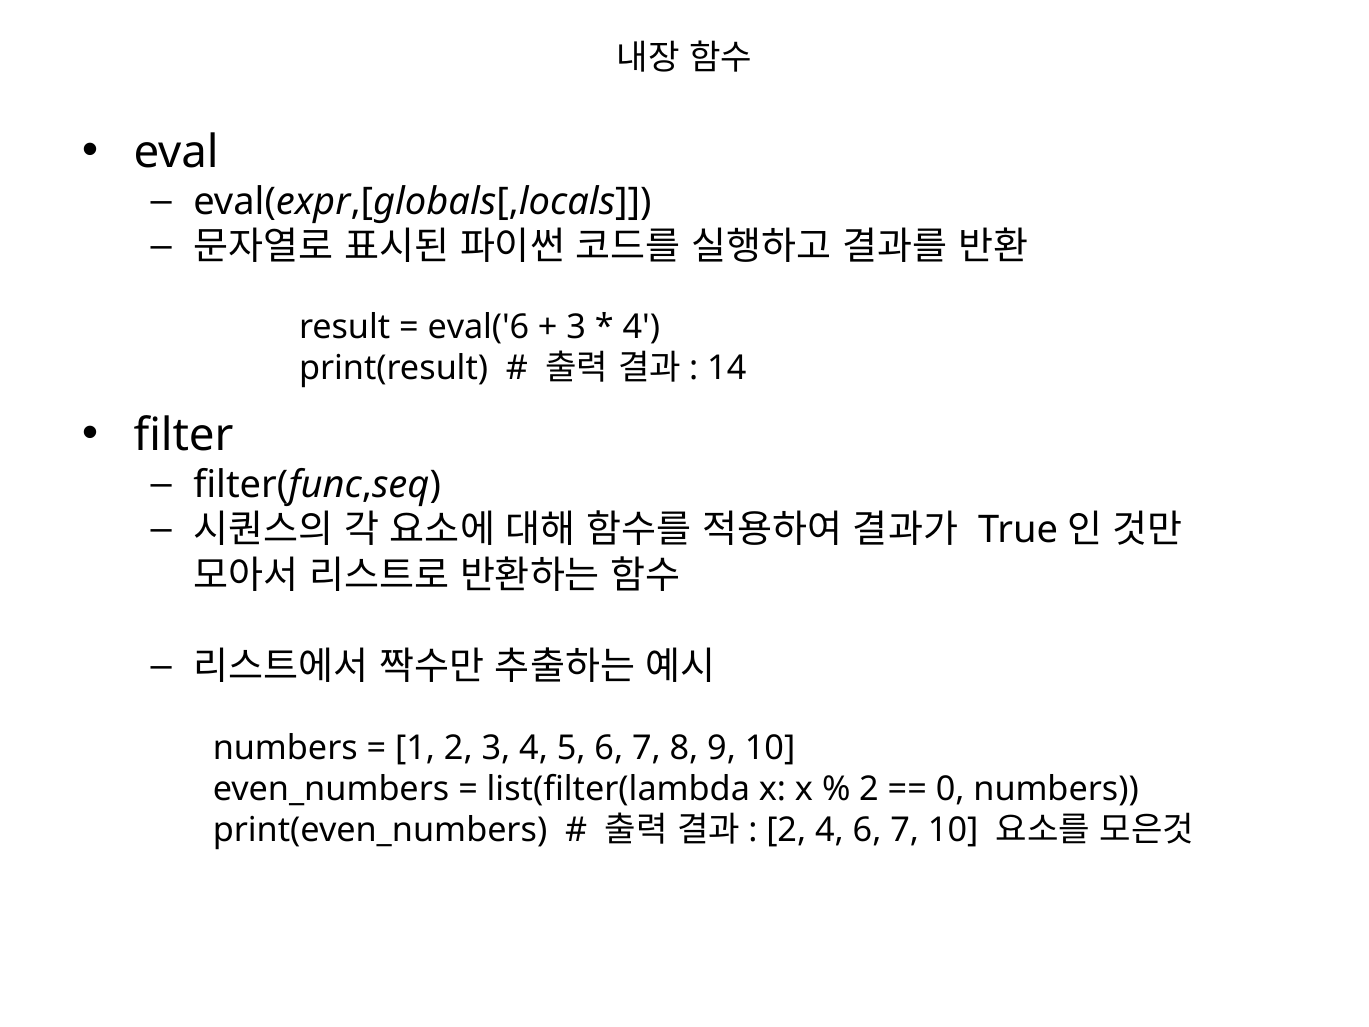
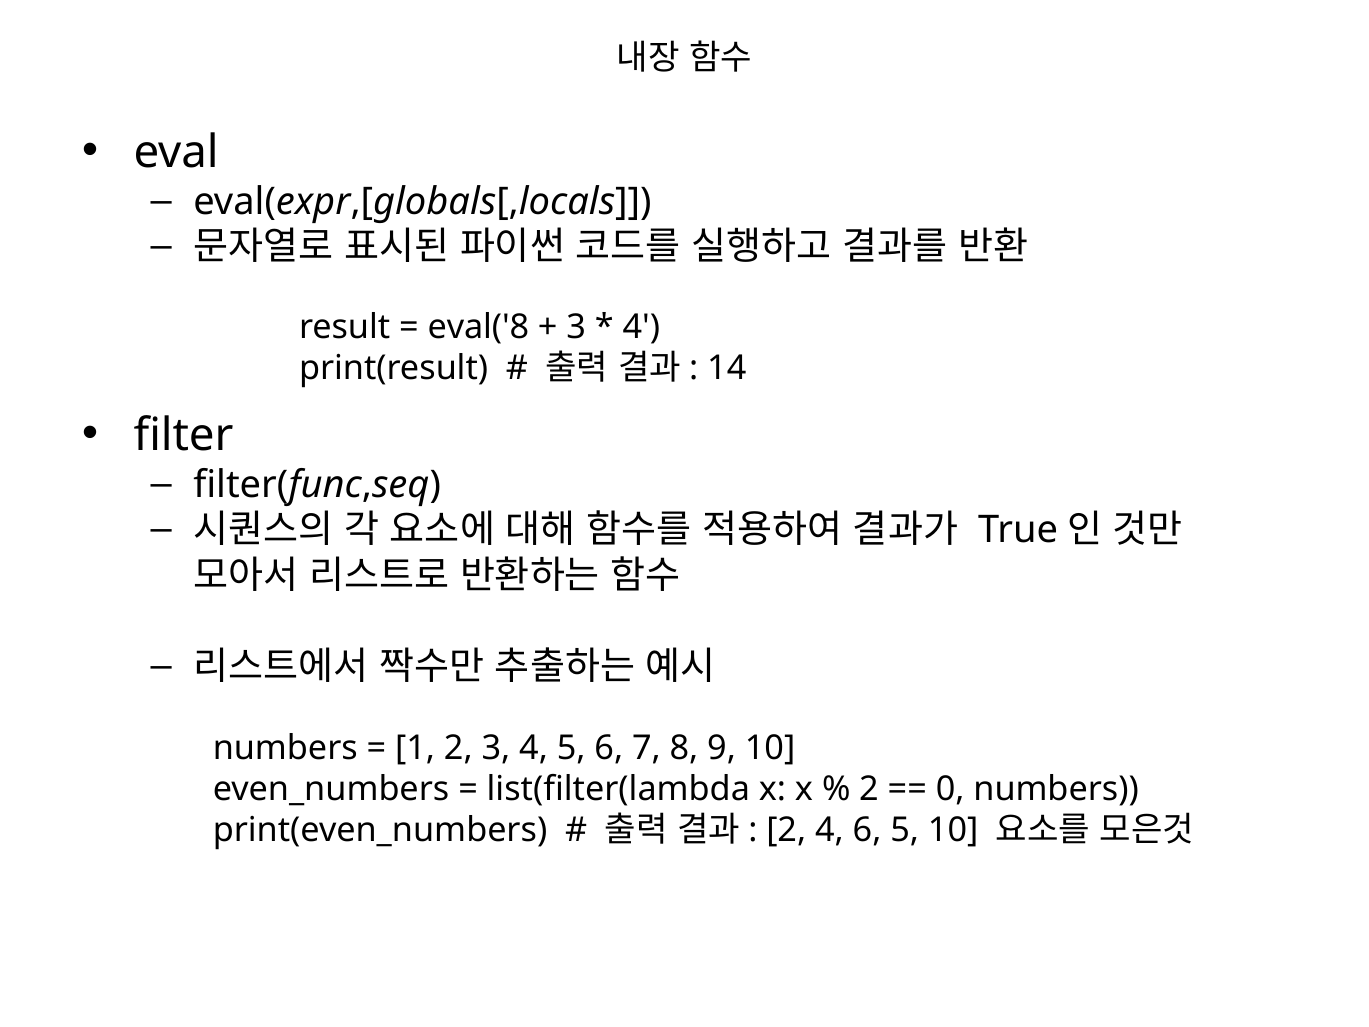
eval('6: eval('6 -> eval('8 (478, 327)
4 6 7: 7 -> 5 (905, 830)
